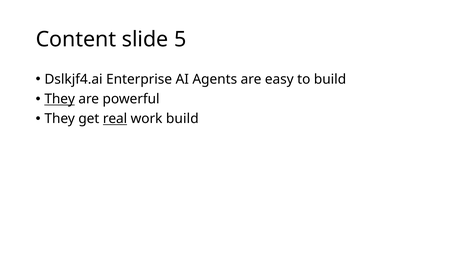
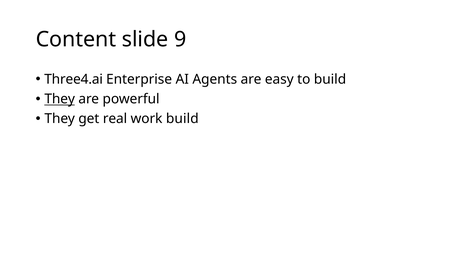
5: 5 -> 9 (180, 39)
Dslkjf4.ai: Dslkjf4.ai -> Three4.ai (74, 79)
real underline: present -> none (115, 118)
